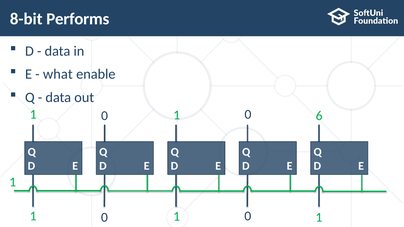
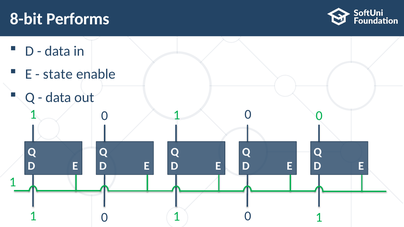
what: what -> state (58, 74)
6: 6 -> 0 (319, 116)
